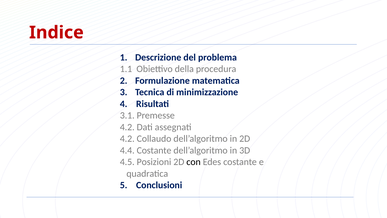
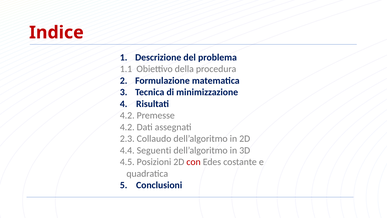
3.1: 3.1 -> 4.2 (127, 115)
4.2: 4.2 -> 2.3 (127, 138)
4.4 Costante: Costante -> Seguenti (154, 150)
con colour: black -> red (194, 162)
